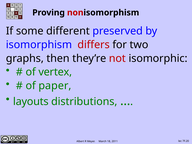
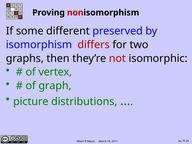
paper: paper -> graph (55, 86)
layouts: layouts -> picture (31, 102)
